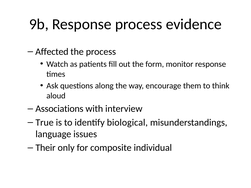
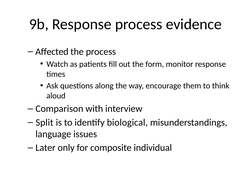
Associations: Associations -> Comparison (59, 109)
True: True -> Split (44, 123)
Their: Their -> Later (45, 148)
